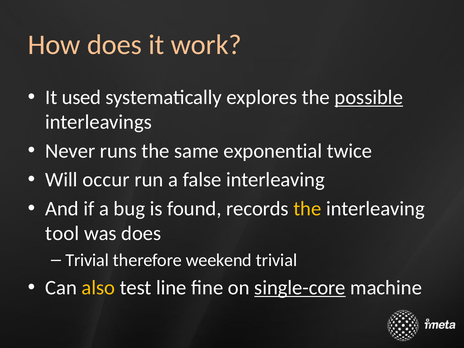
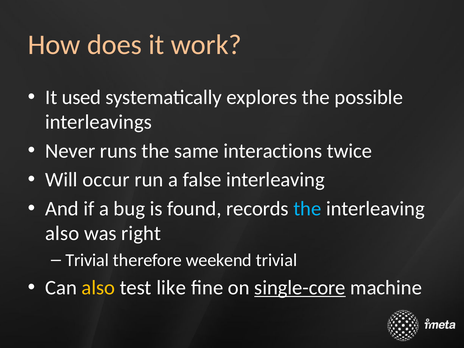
possible underline: present -> none (369, 97)
exponential: exponential -> interactions (273, 151)
the colour: yellow -> light blue (307, 209)
tool: tool -> also (62, 233)
was does: does -> right (141, 233)
line: line -> like (171, 288)
